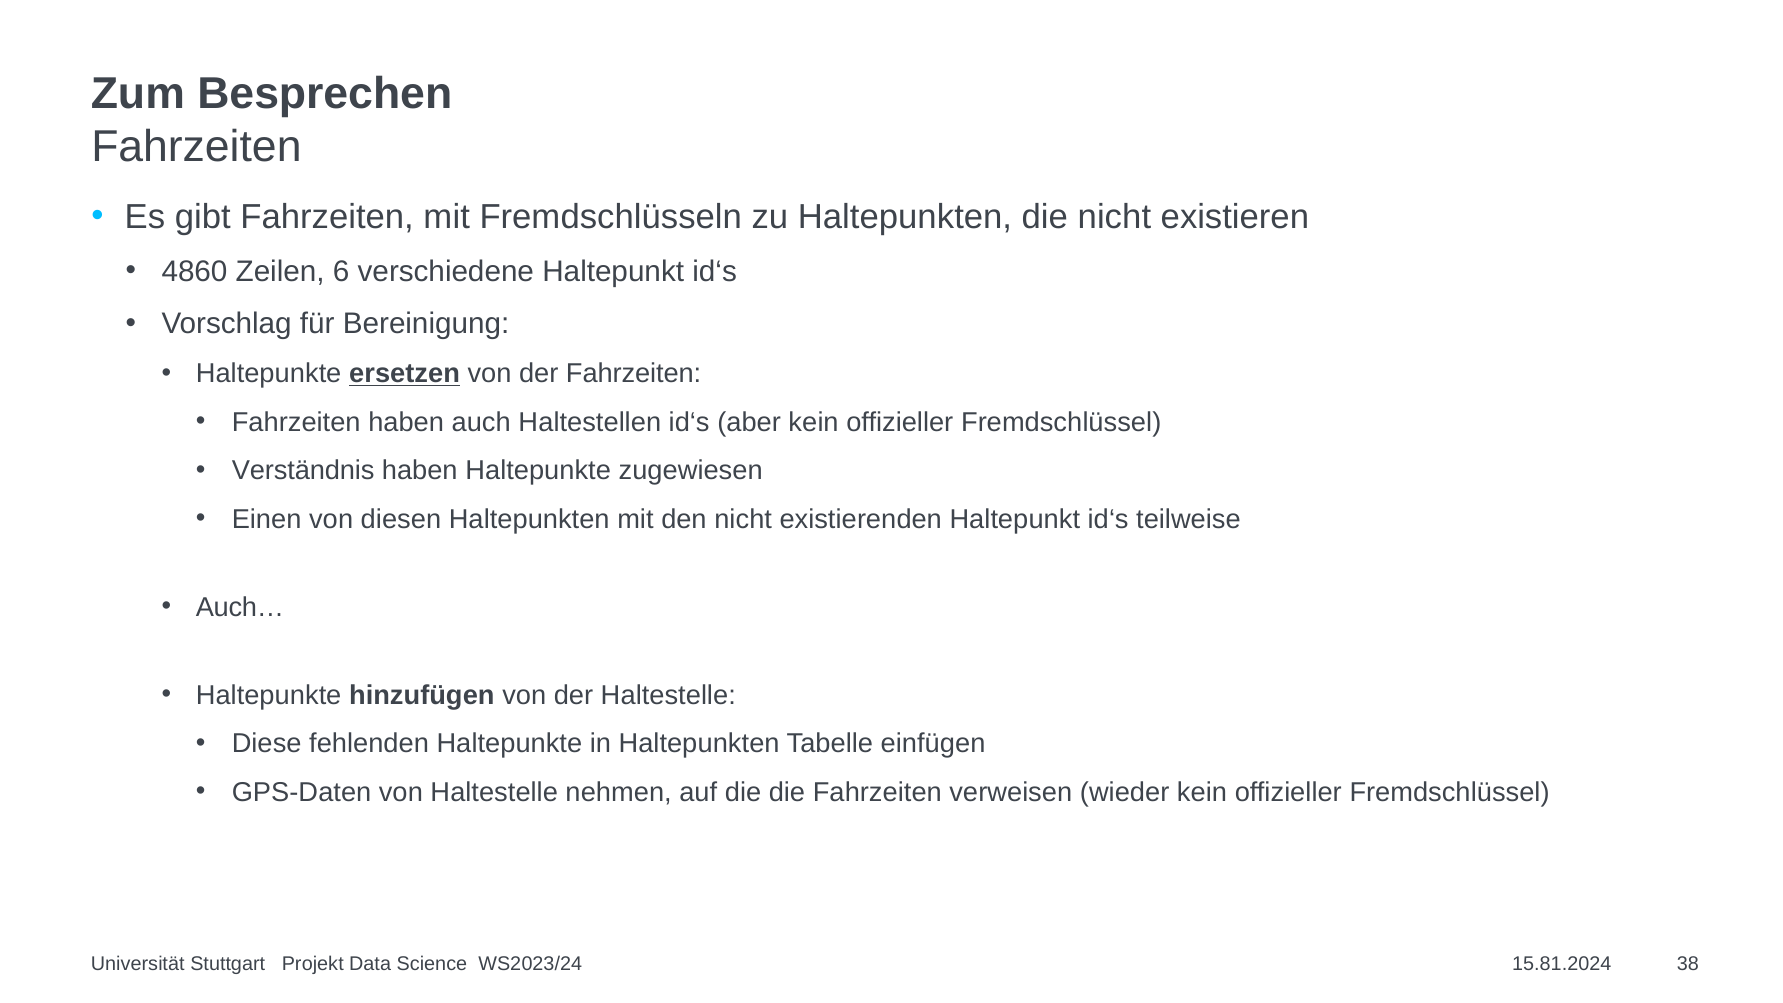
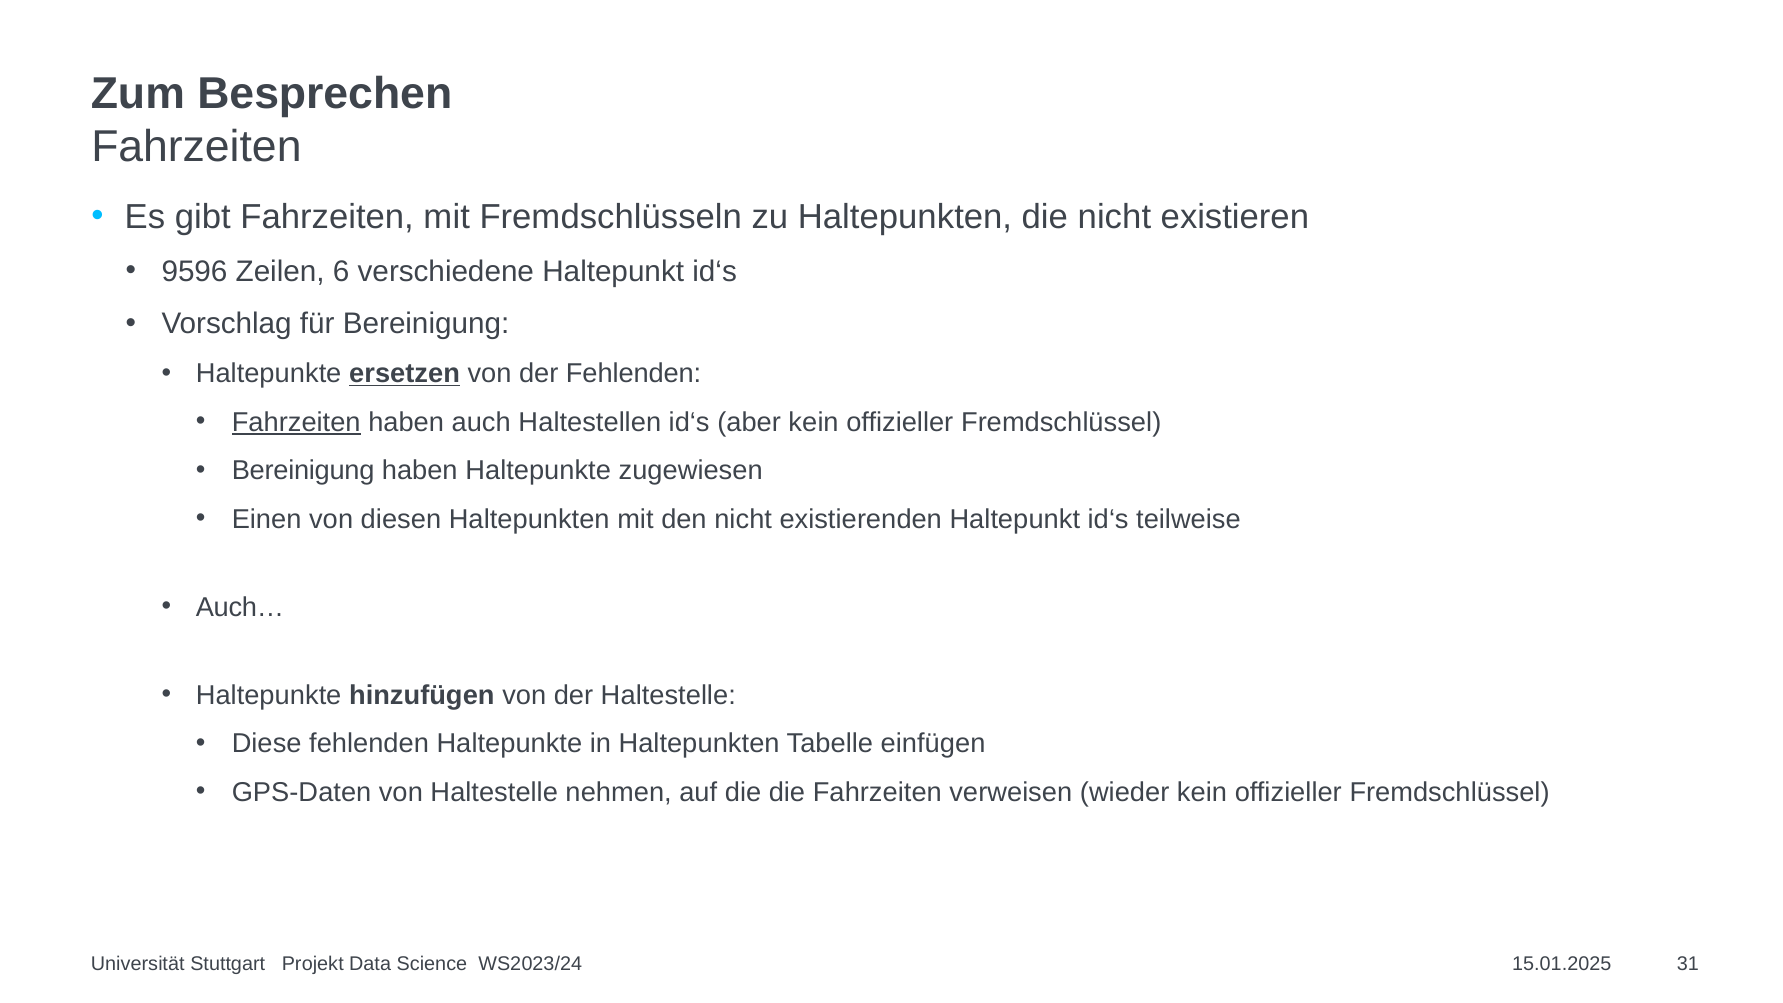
4860: 4860 -> 9596 (195, 272)
der Fahrzeiten: Fahrzeiten -> Fehlenden (634, 374)
Fahrzeiten underline: none -> present (296, 422)
Verständnis: Verständnis -> Bereinigung (303, 471)
15.81.2024: 15.81.2024 -> 15.01.2025 (1562, 964)
38: 38 -> 31 (1688, 964)
